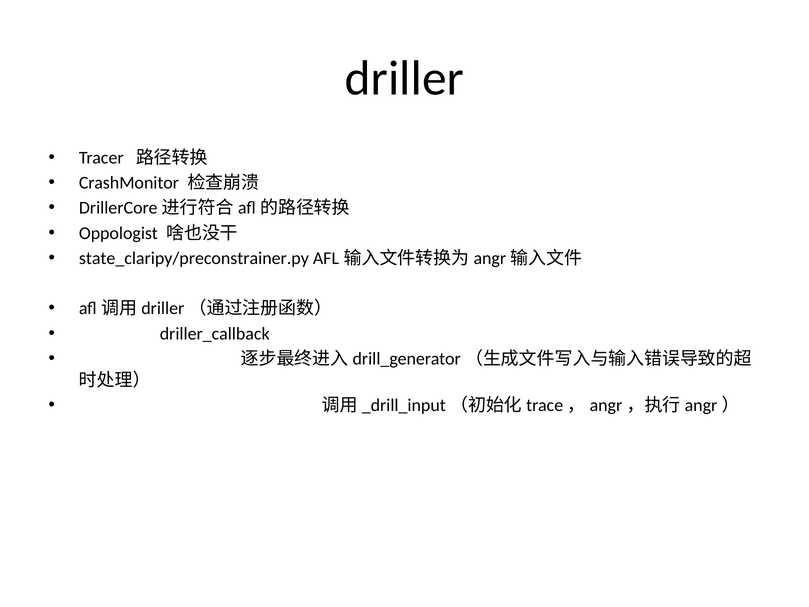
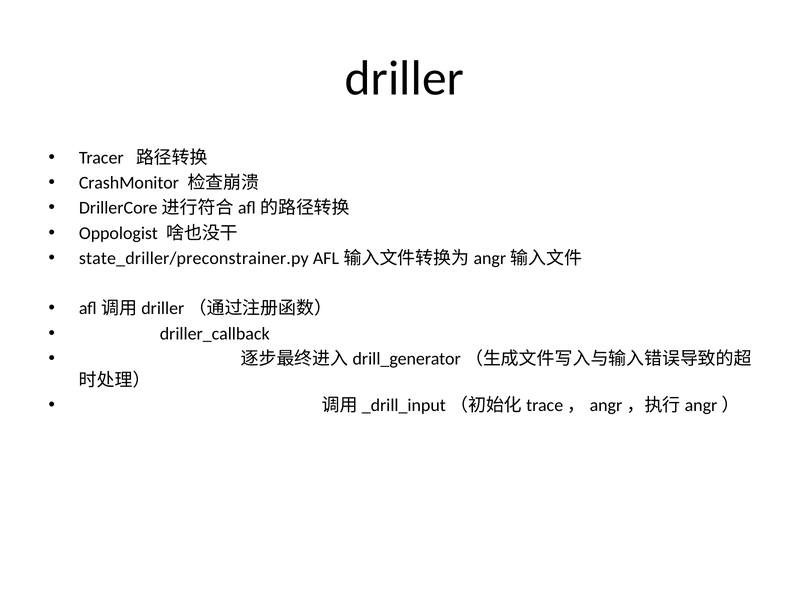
state_claripy/preconstrainer.py: state_claripy/preconstrainer.py -> state_driller/preconstrainer.py (194, 258)
